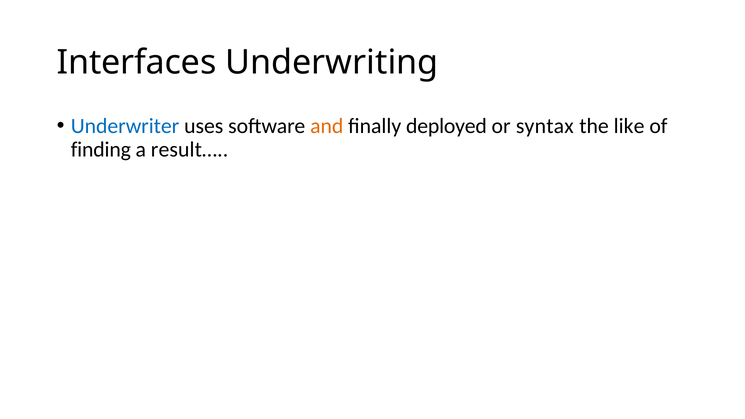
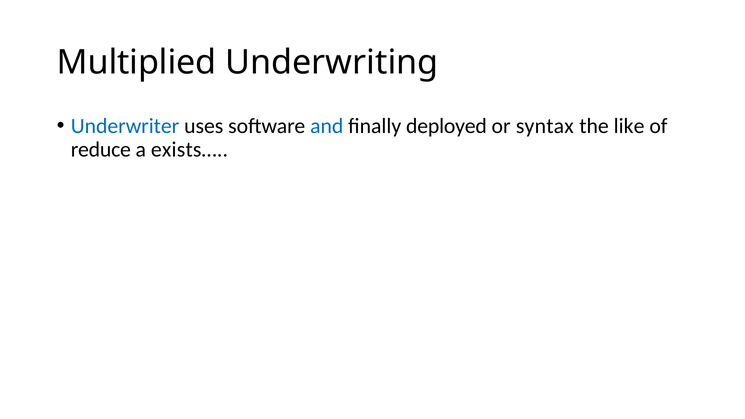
Interfaces: Interfaces -> Multiplied (137, 63)
and colour: orange -> blue (327, 126)
finding: finding -> reduce (101, 149)
result…: result… -> exists… (190, 149)
